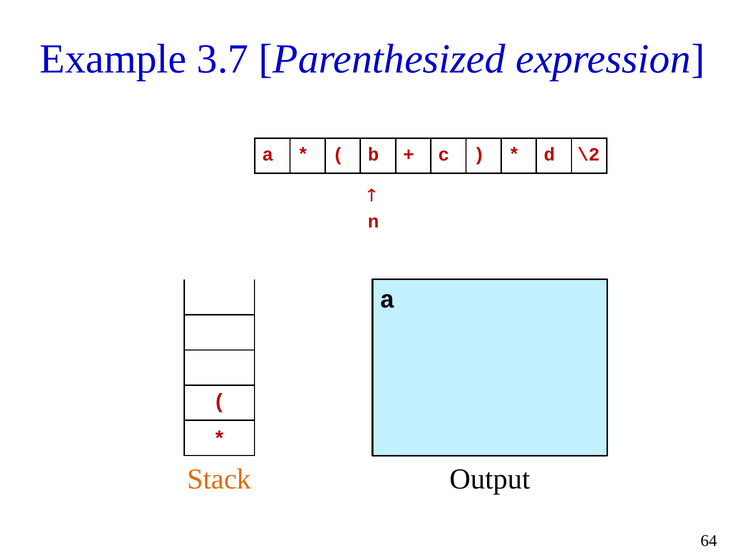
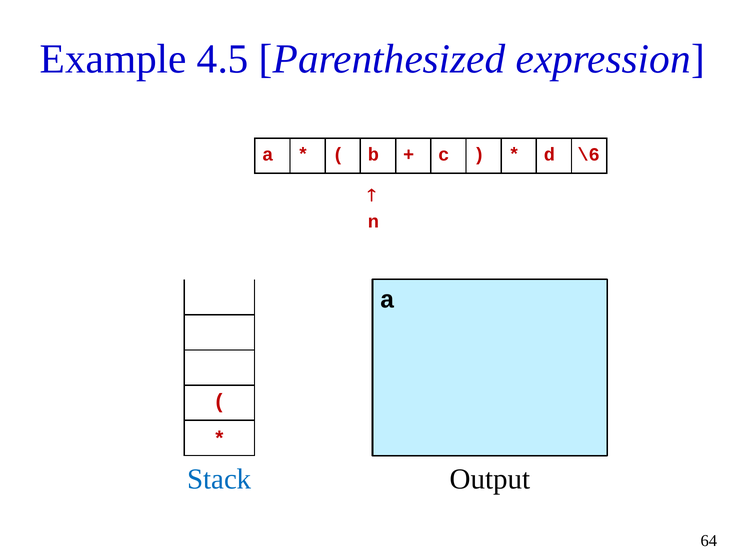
3.7: 3.7 -> 4.5 (223, 59)
\2: \2 -> \6 (589, 155)
Stack colour: orange -> blue (219, 479)
